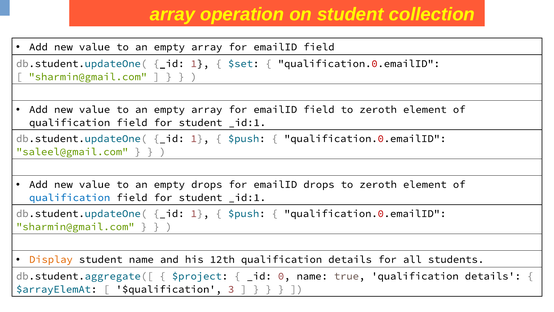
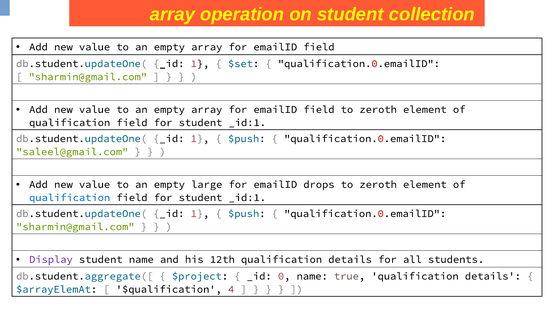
empty drops: drops -> large (207, 184)
Display colour: orange -> purple (51, 259)
3: 3 -> 4 (231, 289)
